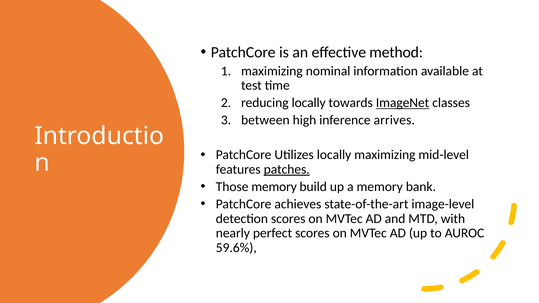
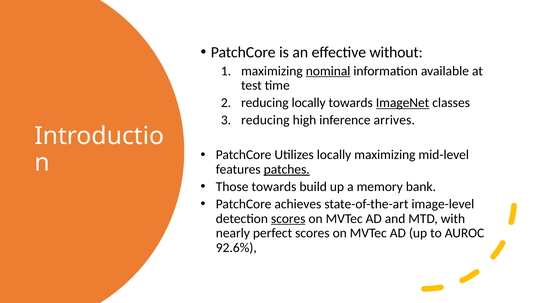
method: method -> without (396, 52)
nominal underline: none -> present (328, 71)
between: between -> reducing (265, 120)
Those memory: memory -> towards (274, 187)
scores underline: none -> present (288, 219)
59.6%: 59.6% -> 92.6% (236, 248)
